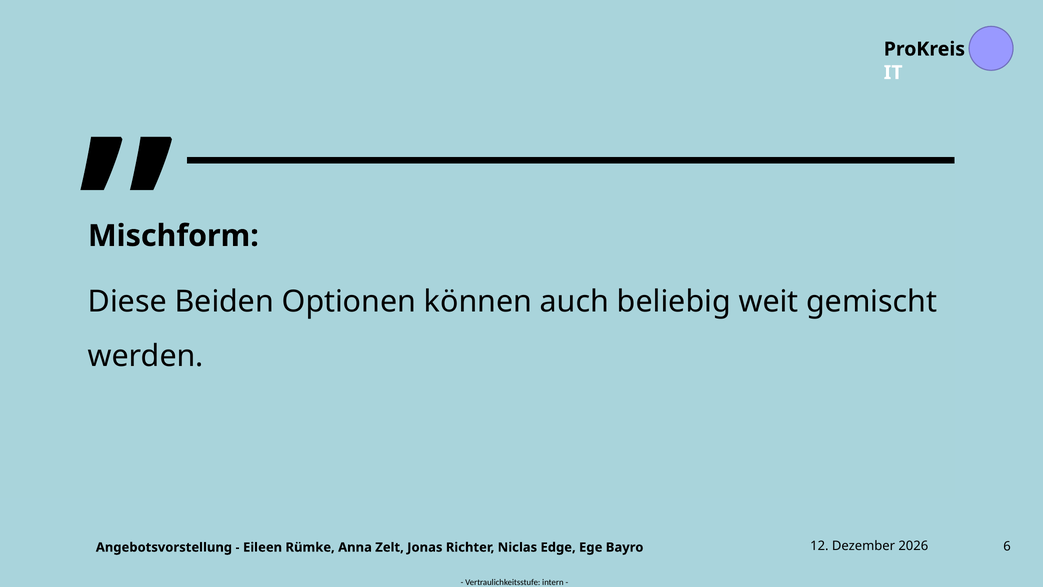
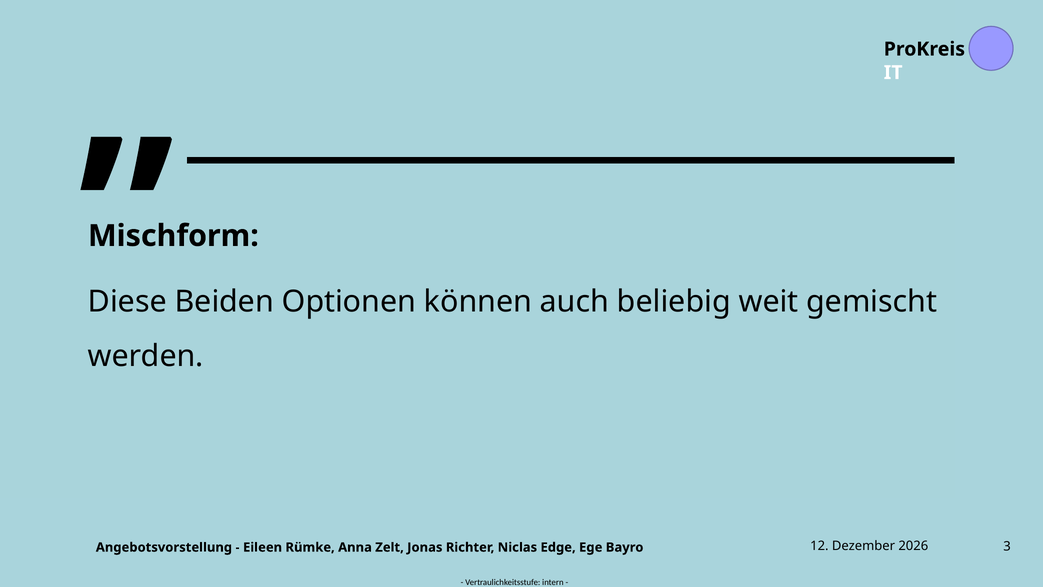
6: 6 -> 3 (1007, 546)
